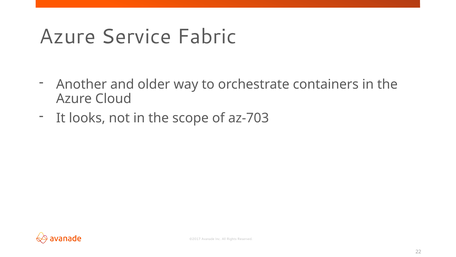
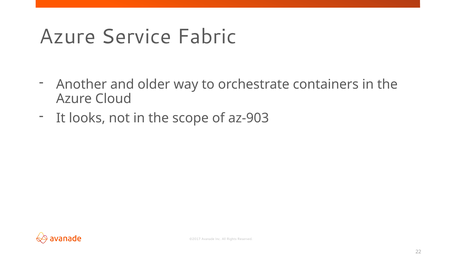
az-703: az-703 -> az-903 (249, 118)
